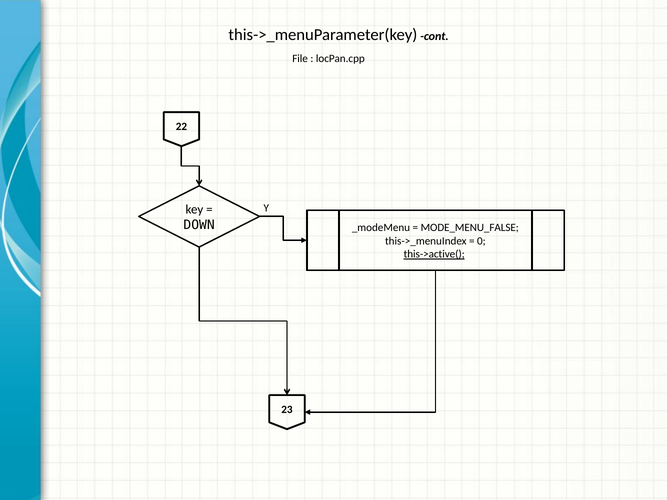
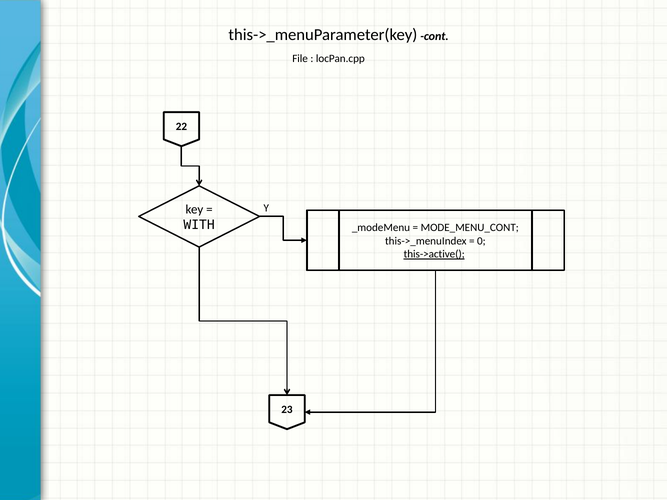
DOWN: DOWN -> WITH (199, 225)
MODE_MENU_FALSE: MODE_MENU_FALSE -> MODE_MENU_CONT (470, 228)
